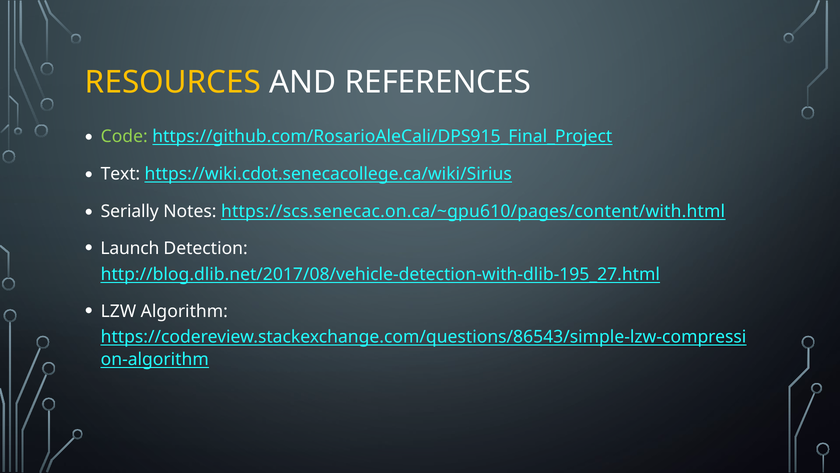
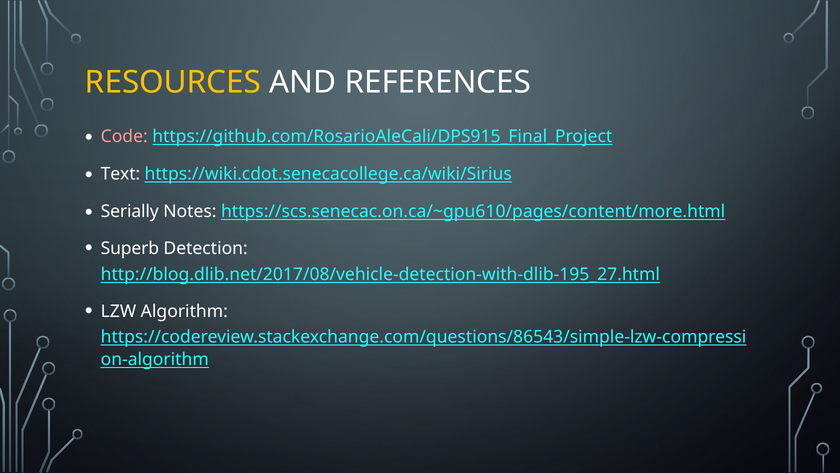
Code colour: light green -> pink (124, 136)
https://scs.senecac.on.ca/~gpu610/pages/content/with.html: https://scs.senecac.on.ca/~gpu610/pages/content/with.html -> https://scs.senecac.on.ca/~gpu610/pages/content/more.html (473, 211)
Launch: Launch -> Superb (130, 248)
